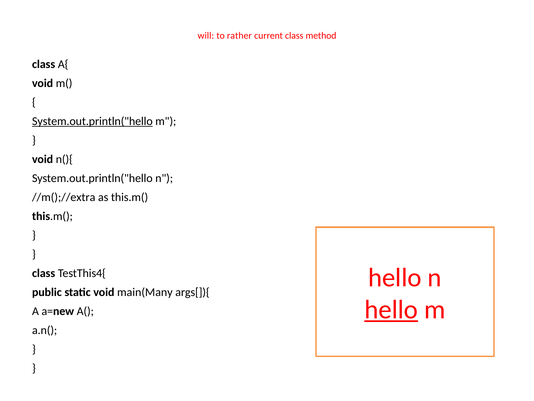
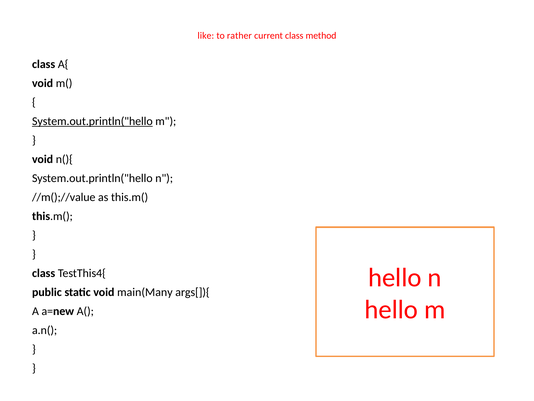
will: will -> like (206, 36)
//m();//extra: //m();//extra -> //m();//value (64, 197)
hello underline: present -> none (391, 309)
